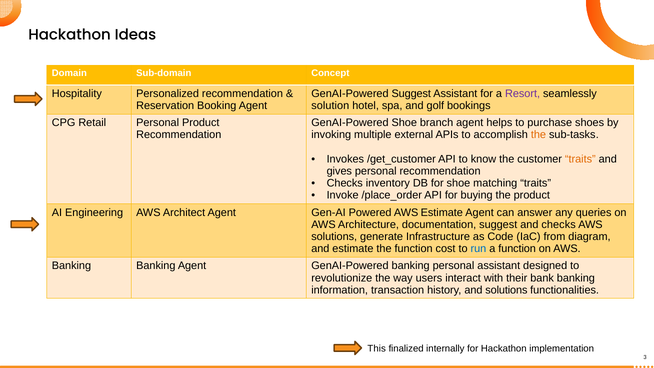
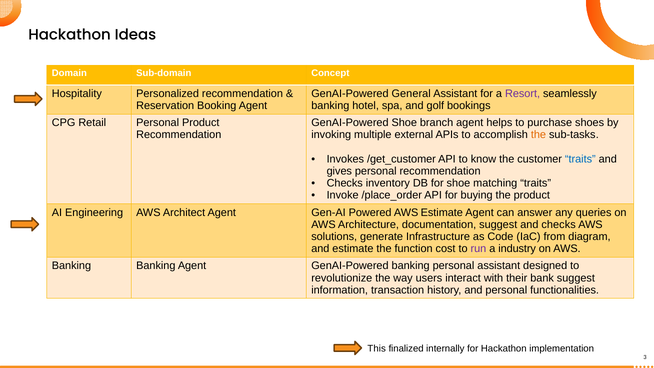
GenAI-Powered Suggest: Suggest -> General (411, 94)
solution: solution -> banking (330, 106)
traits colour: orange -> blue (580, 159)
run colour: blue -> purple (478, 249)
a function: function -> industry (517, 249)
bank banking: banking -> suggest (576, 278)
and solutions: solutions -> personal (506, 290)
